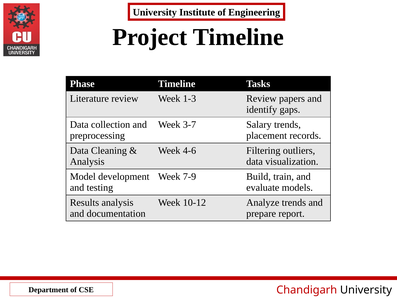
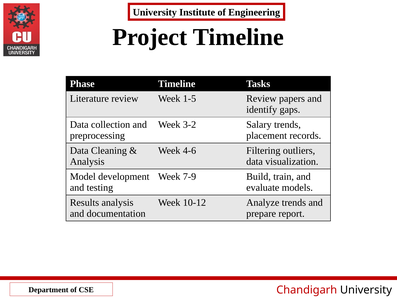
1-3: 1-3 -> 1-5 (190, 99)
3-7: 3-7 -> 3-2 (190, 125)
